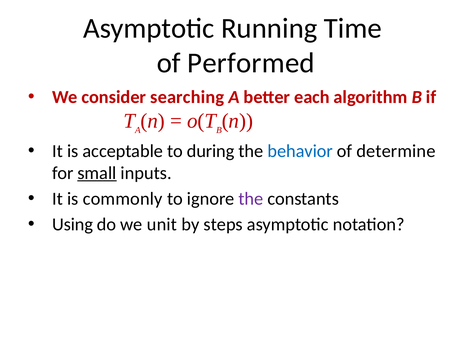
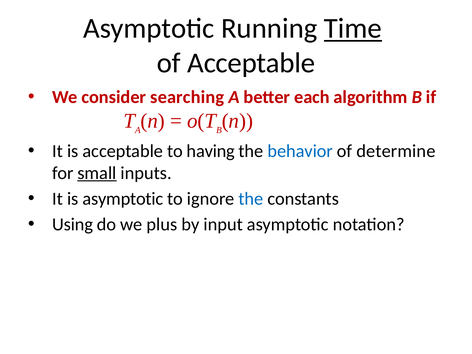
Time underline: none -> present (353, 28)
of Performed: Performed -> Acceptable (251, 63)
during: during -> having (211, 151)
is commonly: commonly -> asymptotic (123, 199)
the colour: purple -> blue (251, 199)
unit: unit -> plus (162, 224)
steps: steps -> input (223, 224)
